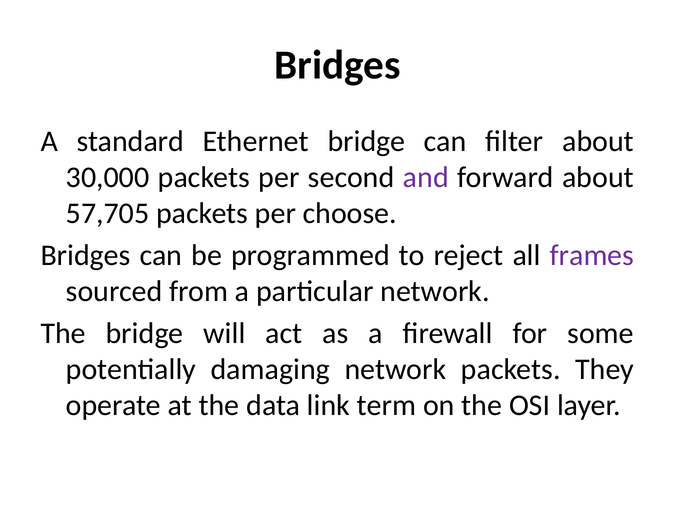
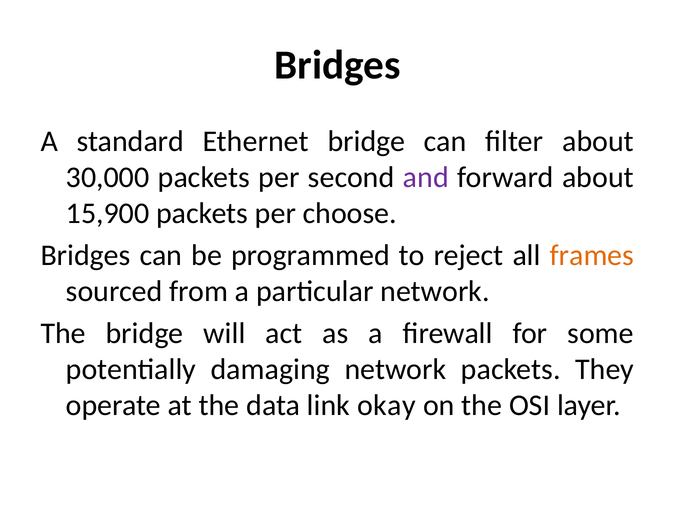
57,705: 57,705 -> 15,900 (108, 214)
frames colour: purple -> orange (592, 256)
term: term -> okay (386, 406)
